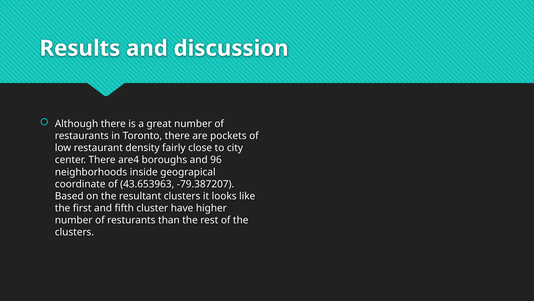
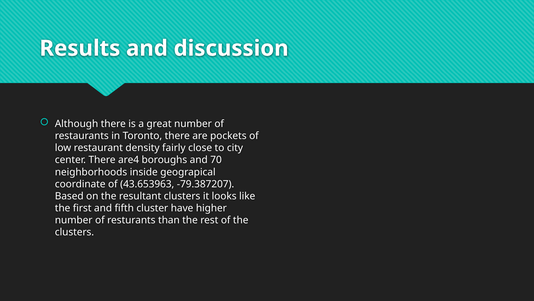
96: 96 -> 70 (216, 160)
